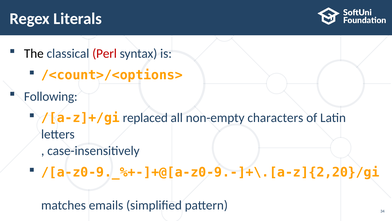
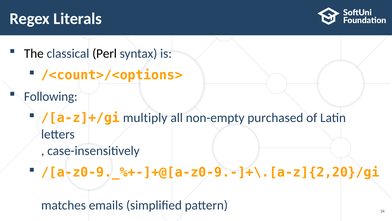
Perl colour: red -> black (105, 54)
replaced: replaced -> multiply (145, 118)
characters: characters -> purchased (275, 118)
